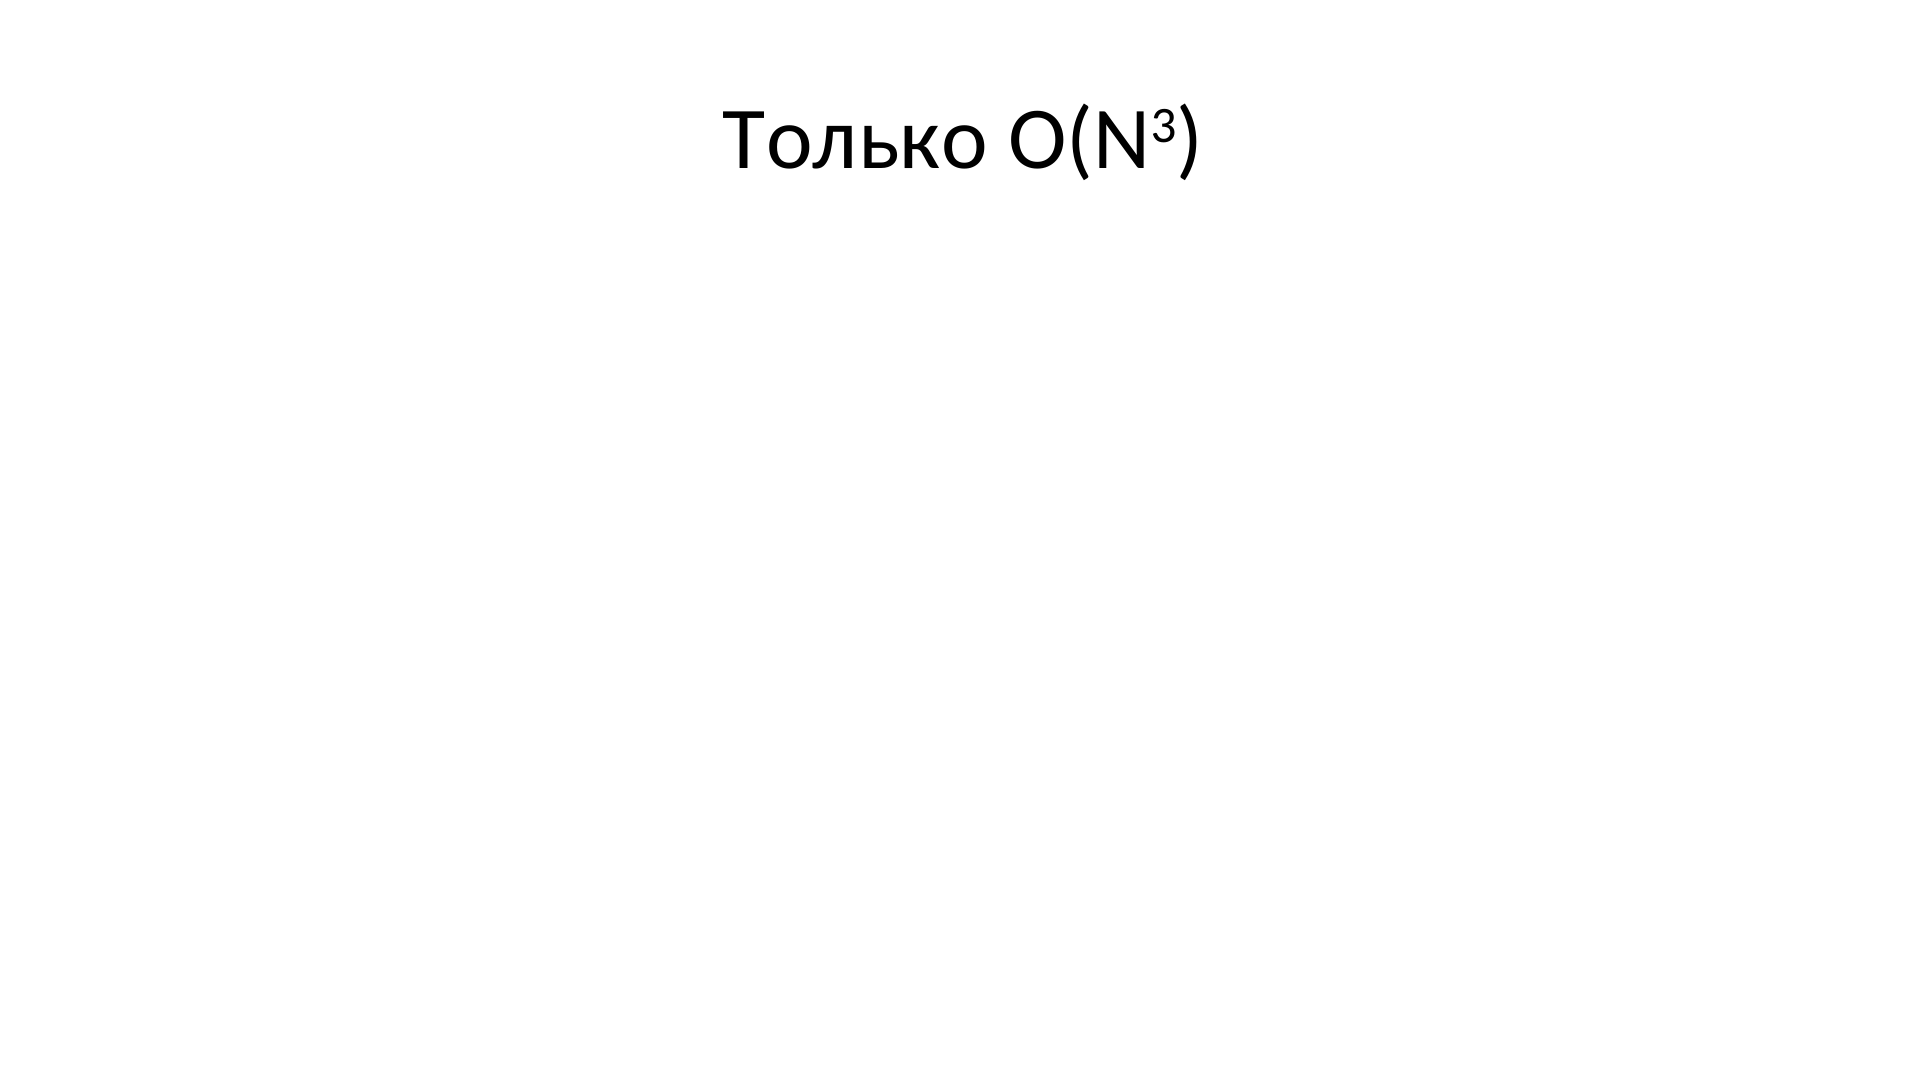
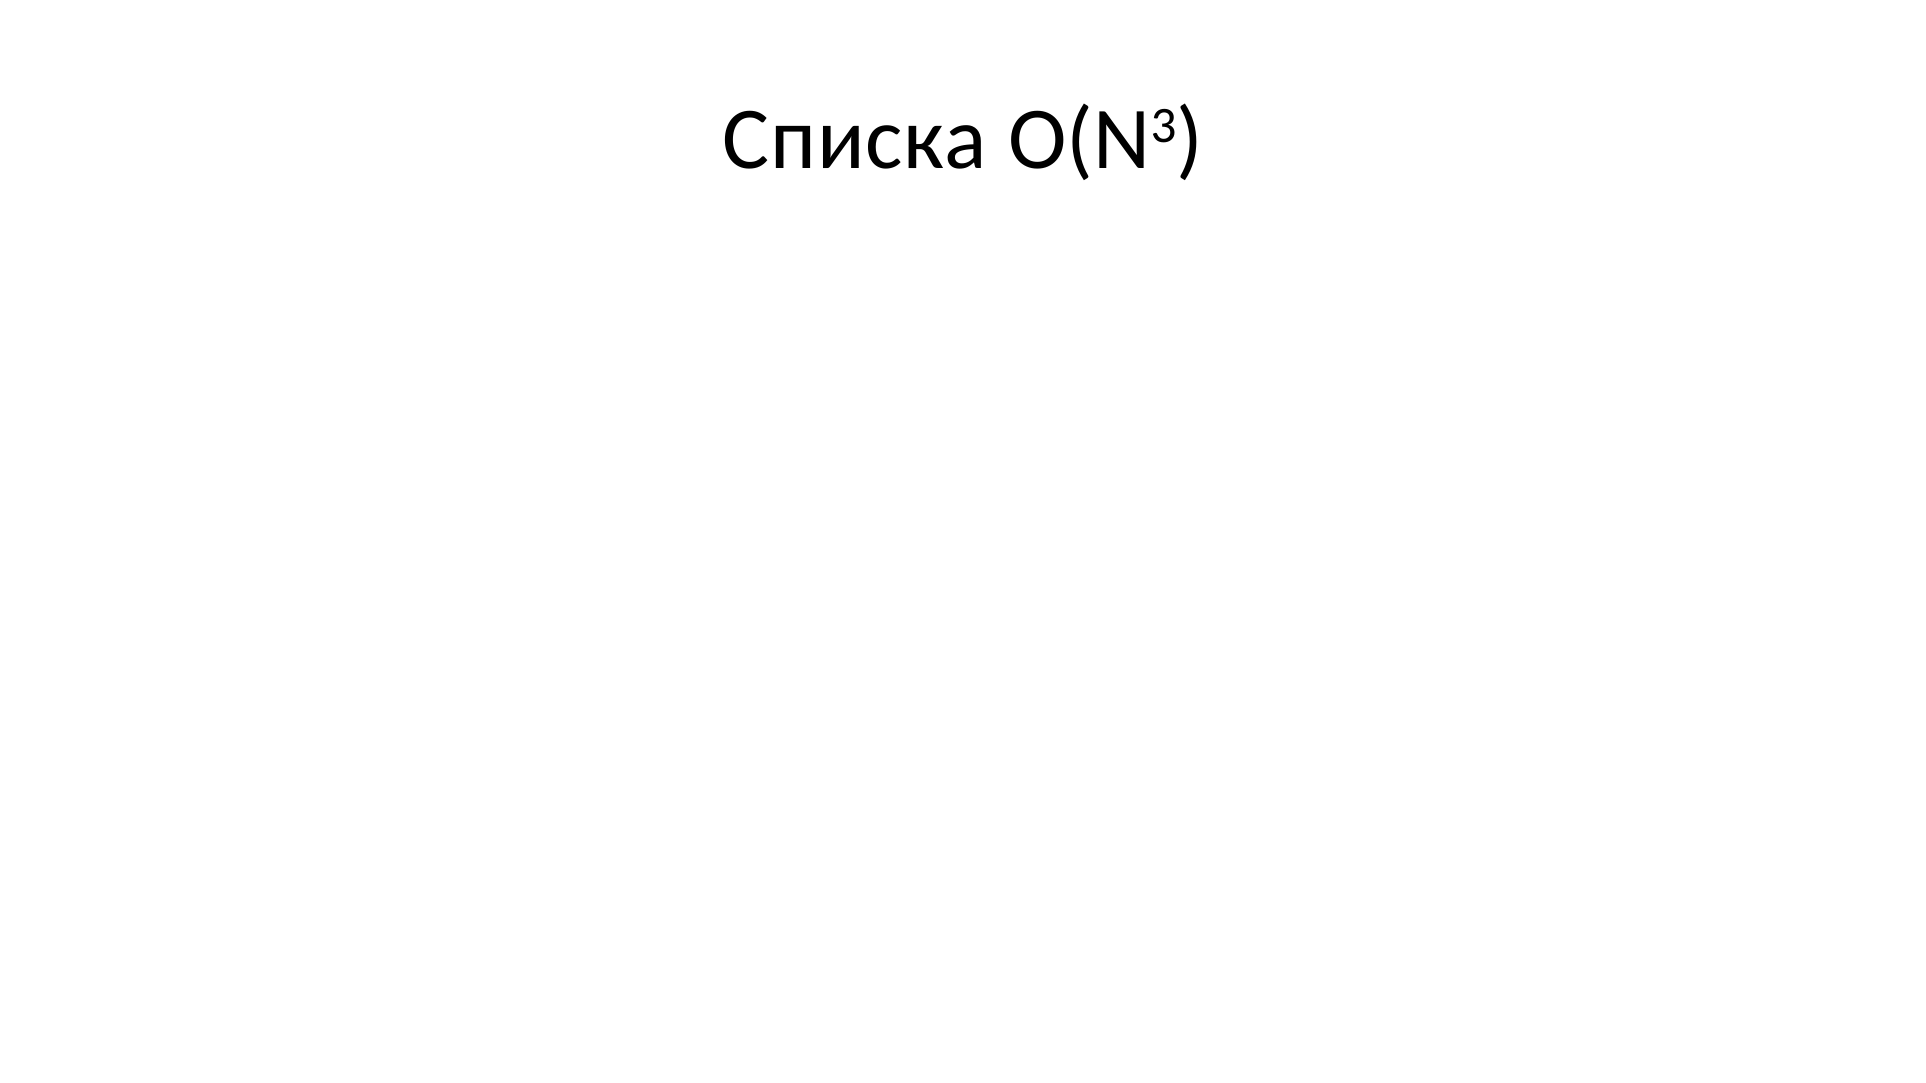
Только: Только -> Списка (855, 140)
